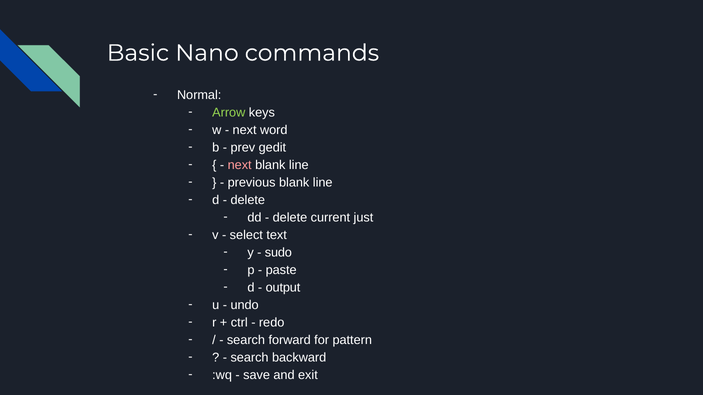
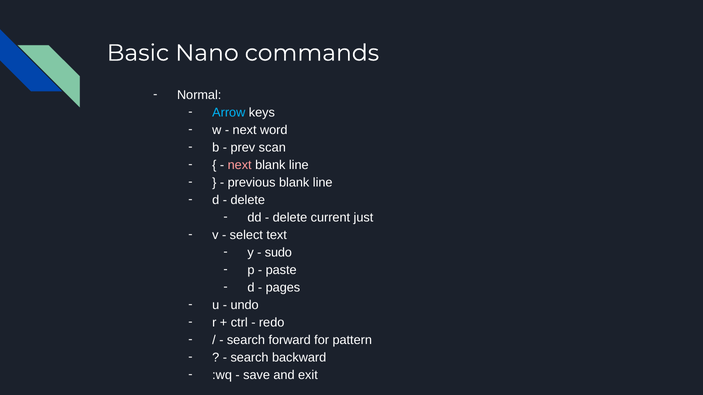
Arrow colour: light green -> light blue (229, 113)
gedit: gedit -> scan (272, 148)
output: output -> pages (283, 288)
